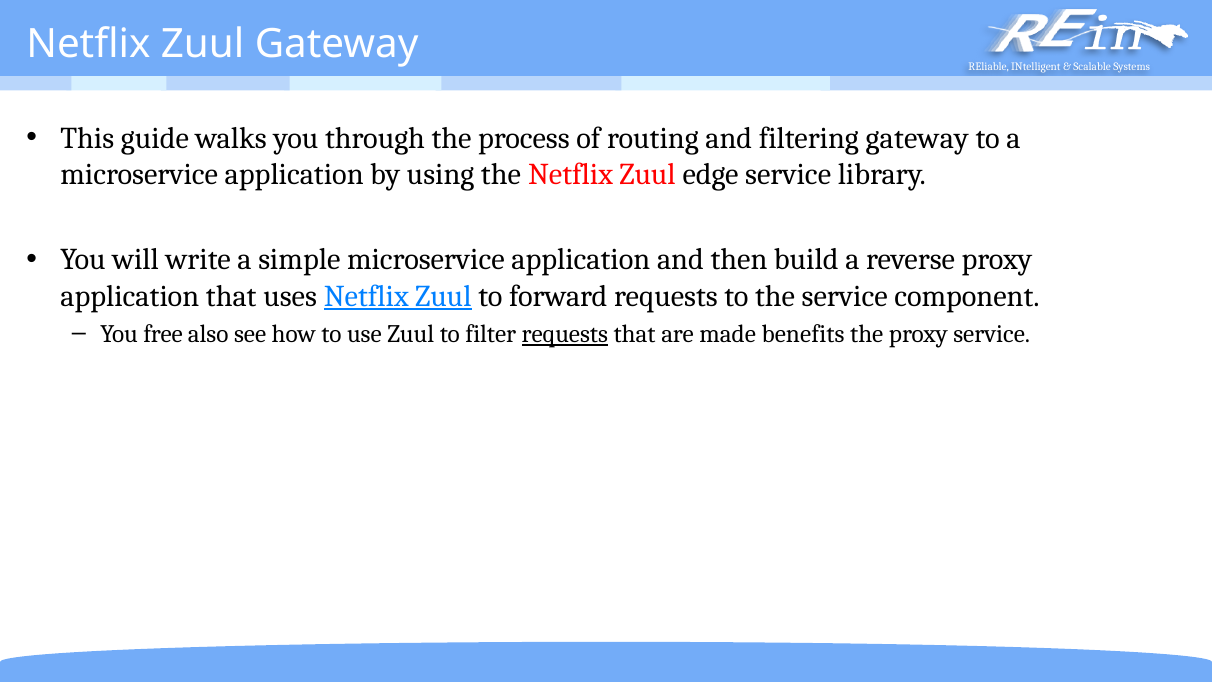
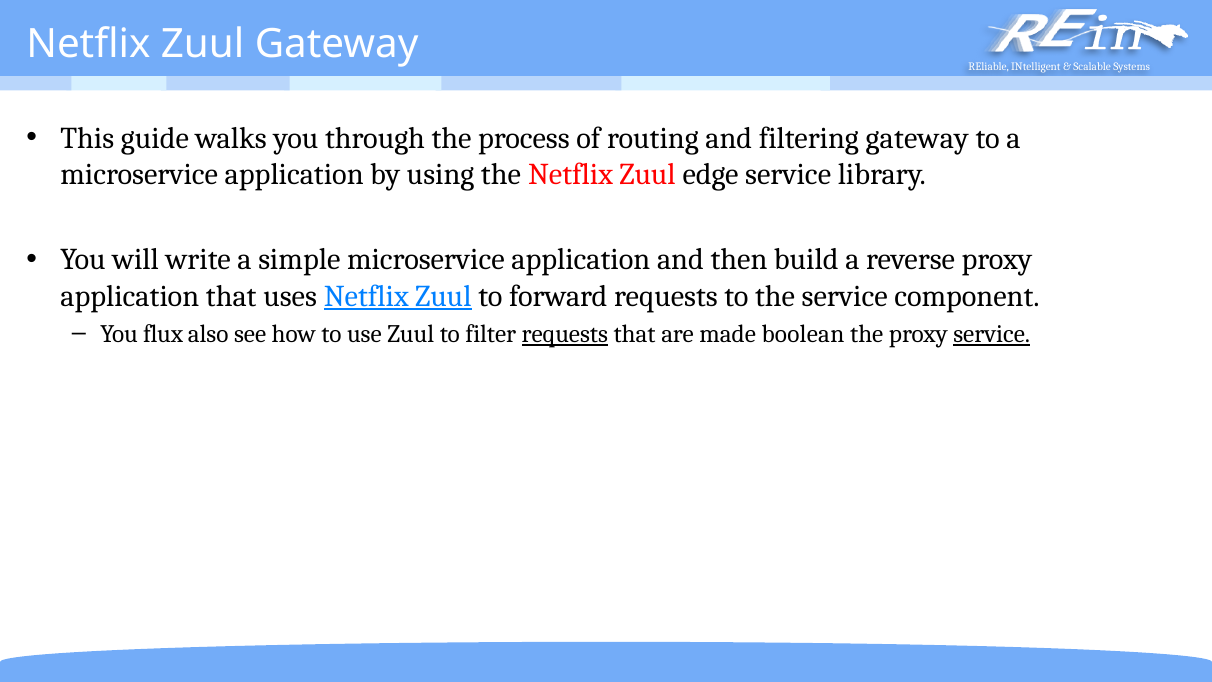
free: free -> flux (163, 334)
benefits: benefits -> boolean (803, 334)
service underline: none -> present (992, 334)
